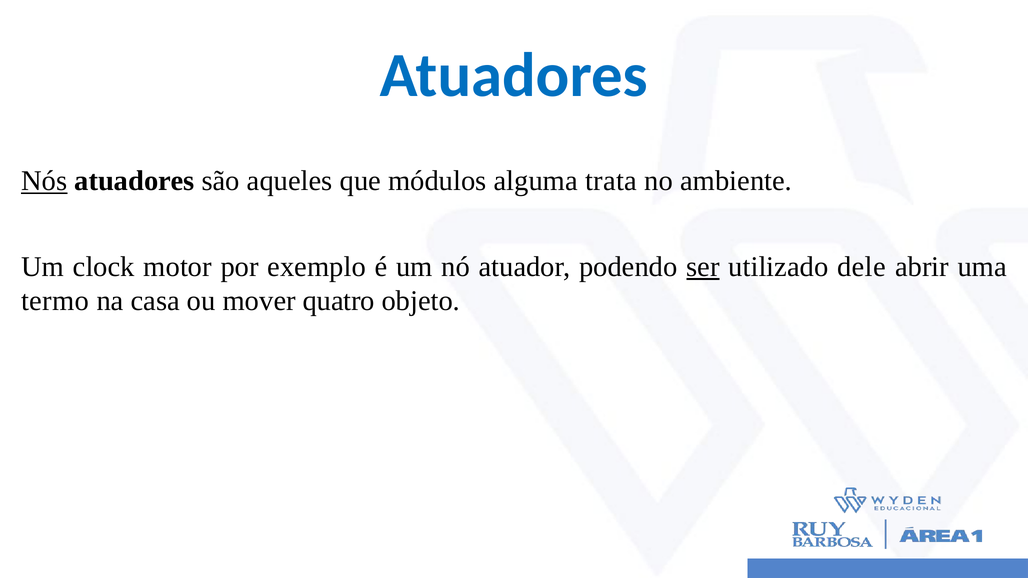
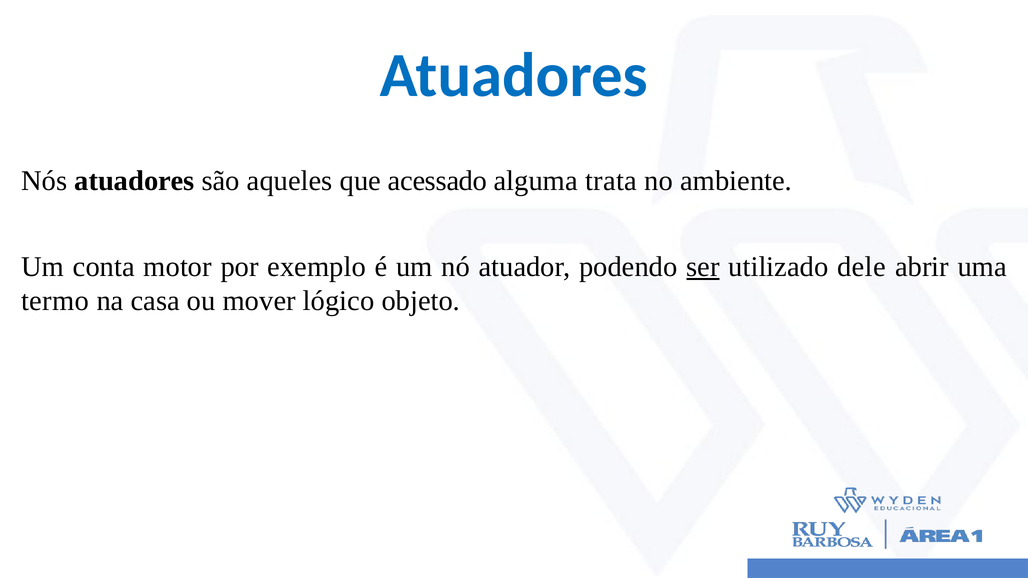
Nós underline: present -> none (44, 181)
módulos: módulos -> acessado (438, 181)
clock: clock -> conta (104, 267)
quatro: quatro -> lógico (339, 301)
